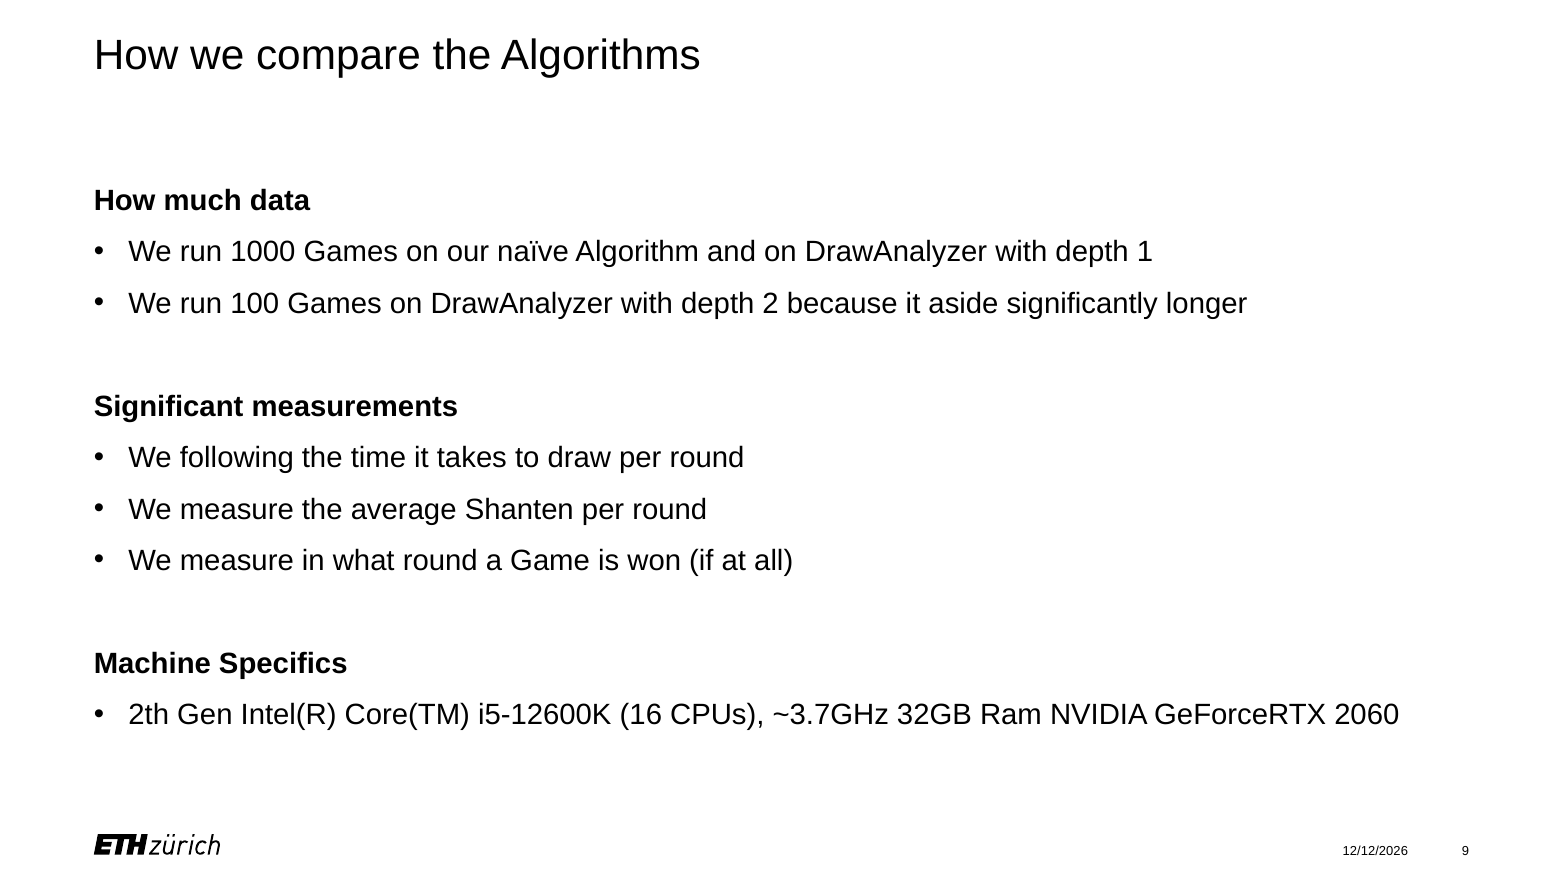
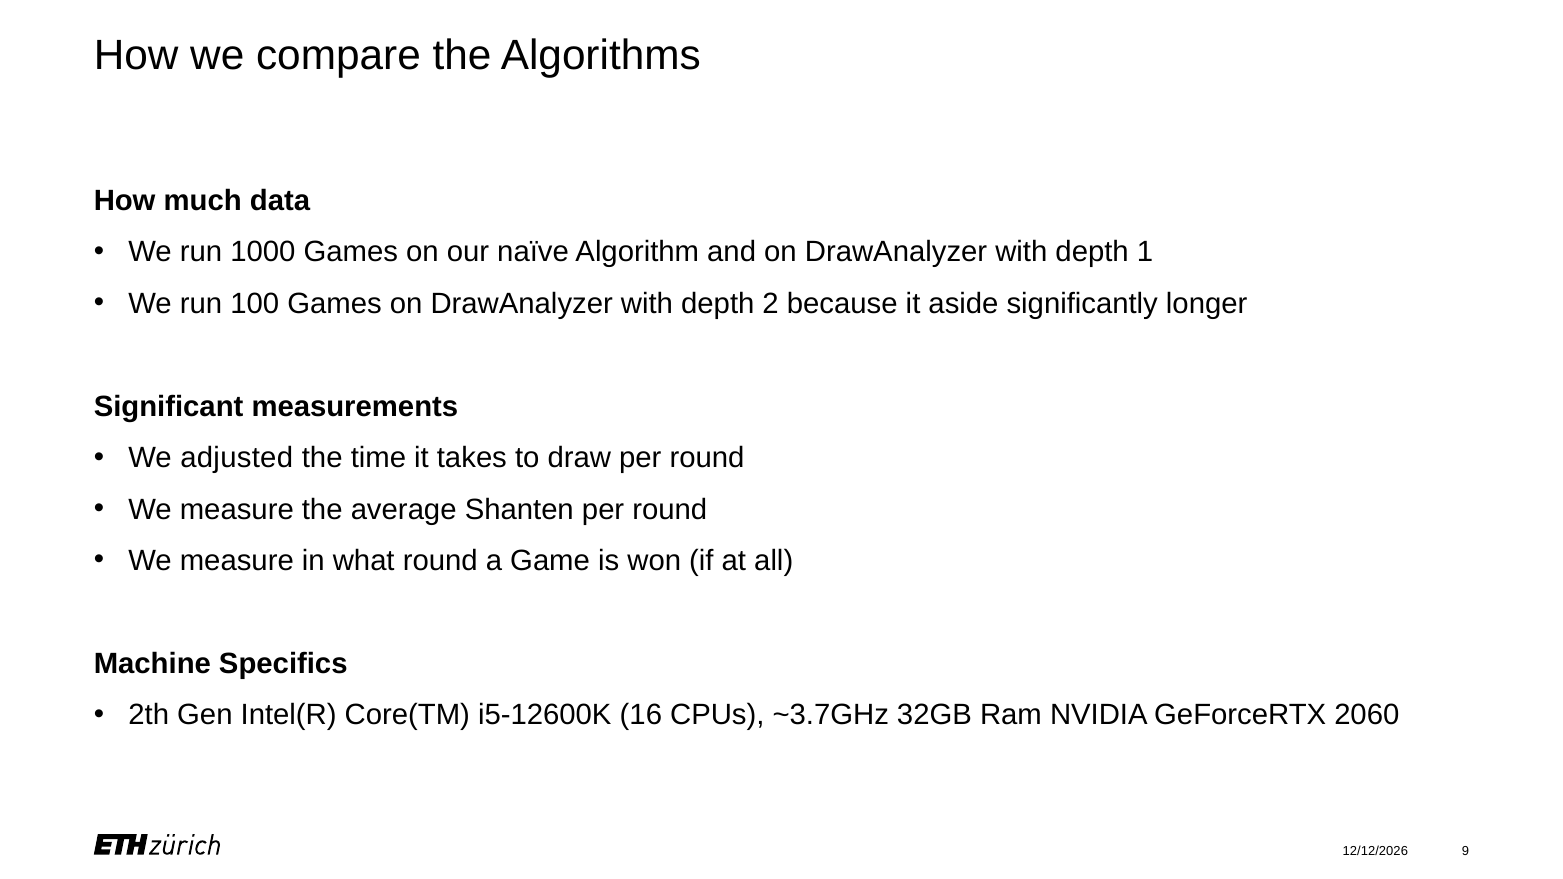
following: following -> adjusted (237, 458)
